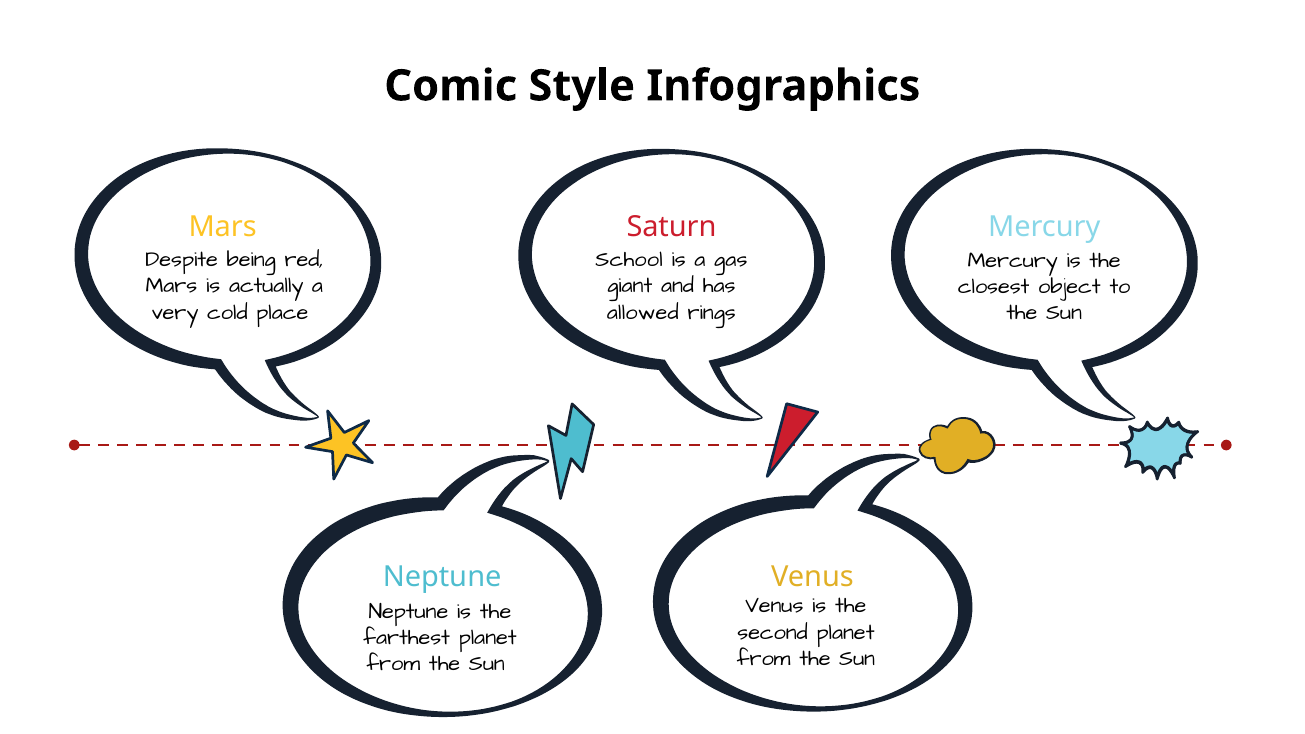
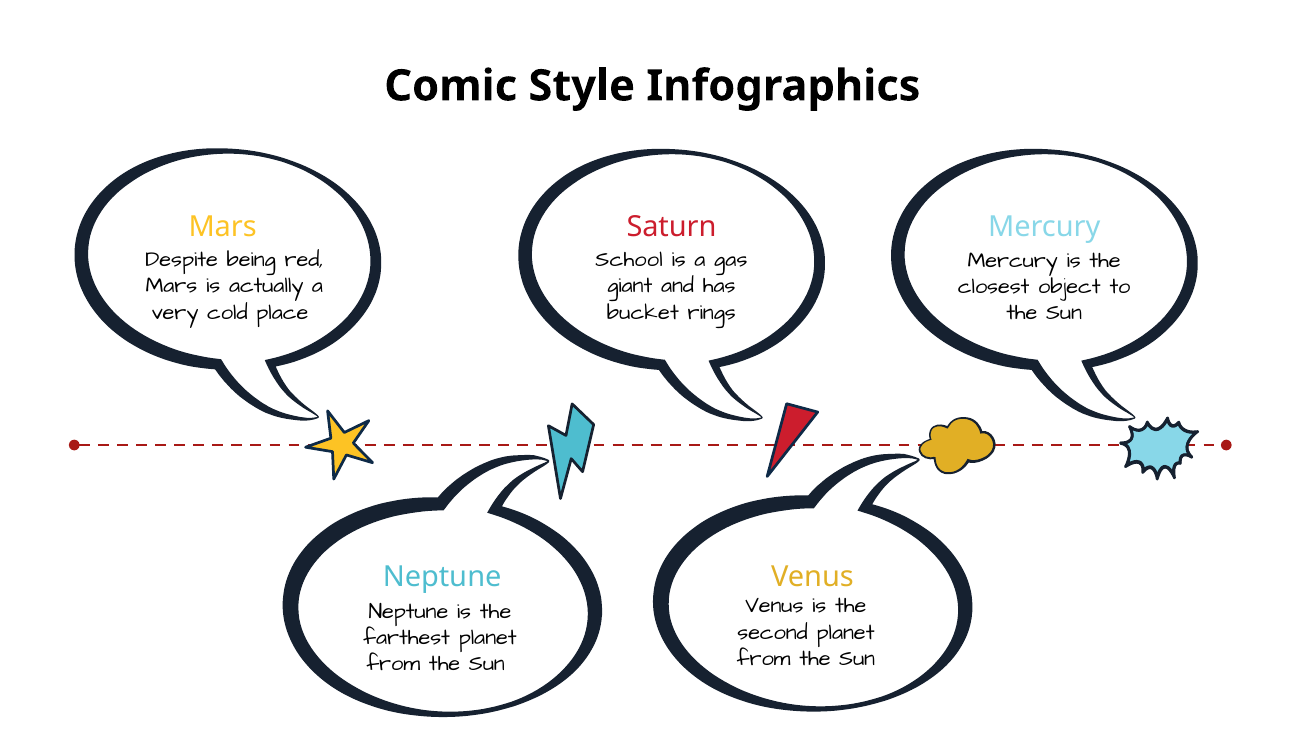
allowed: allowed -> bucket (643, 312)
